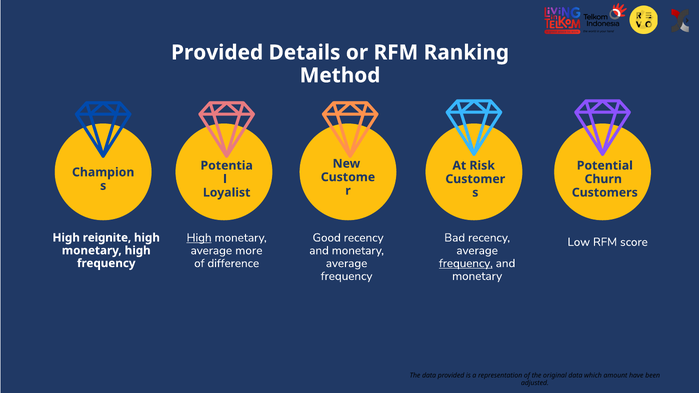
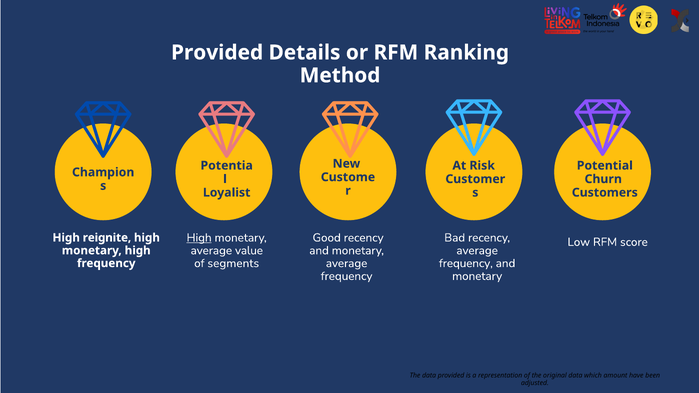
more: more -> value (249, 251)
difference: difference -> segments (233, 263)
frequency underline: present -> none (466, 263)
